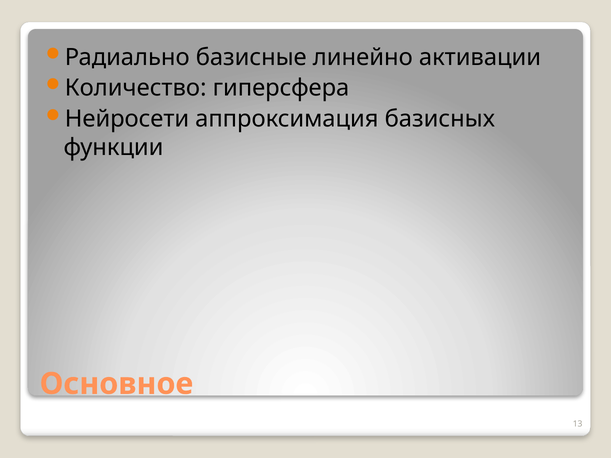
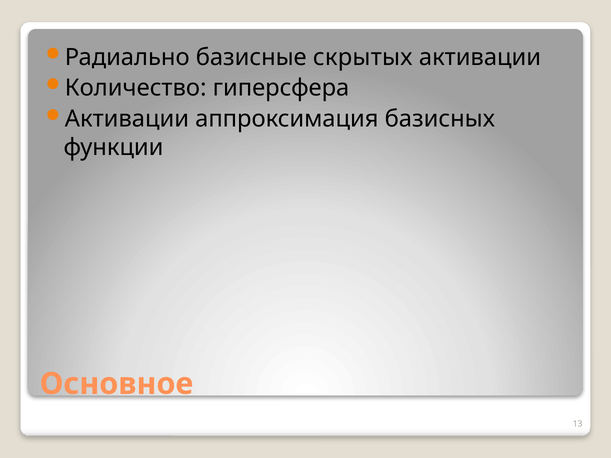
линейно: линейно -> скрытых (363, 57)
Нейросети: Нейросети -> Активации (127, 119)
